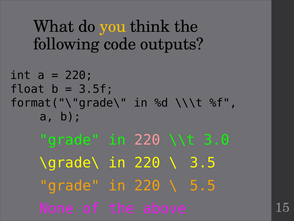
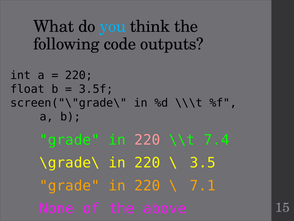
you colour: yellow -> light blue (113, 26)
format("\"grade\: format("\"grade\ -> screen("\"grade\ (69, 103)
3.0: 3.0 -> 7.4 (217, 140)
5.5: 5.5 -> 7.1 (203, 185)
